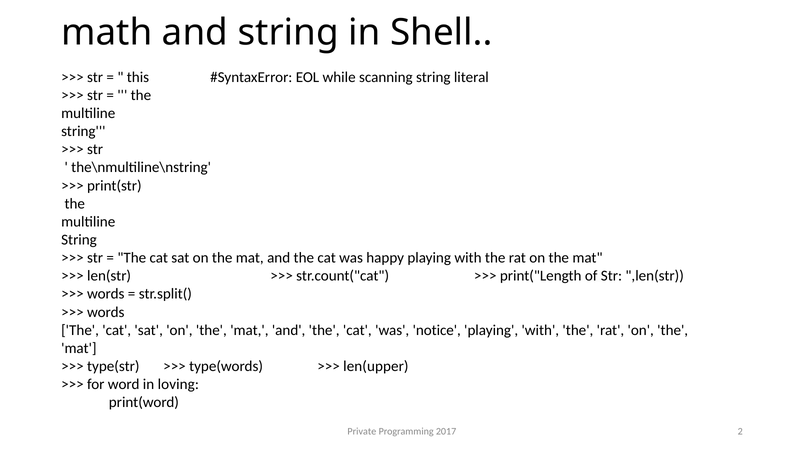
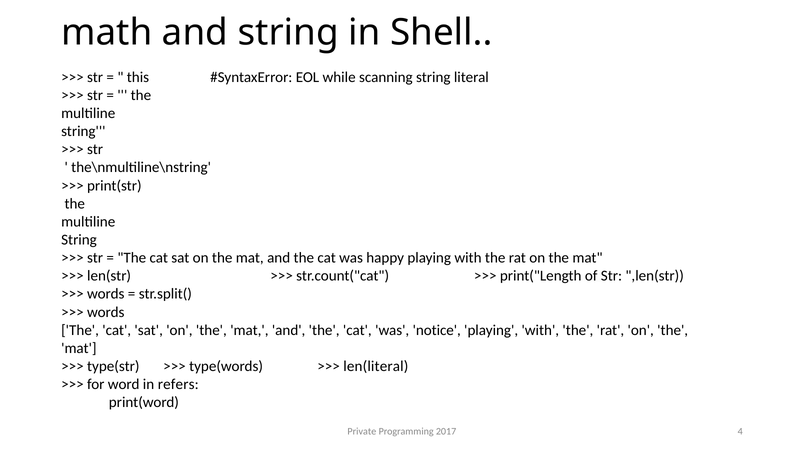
len(upper: len(upper -> len(literal (376, 367)
loving: loving -> refers (178, 385)
2: 2 -> 4 (740, 432)
